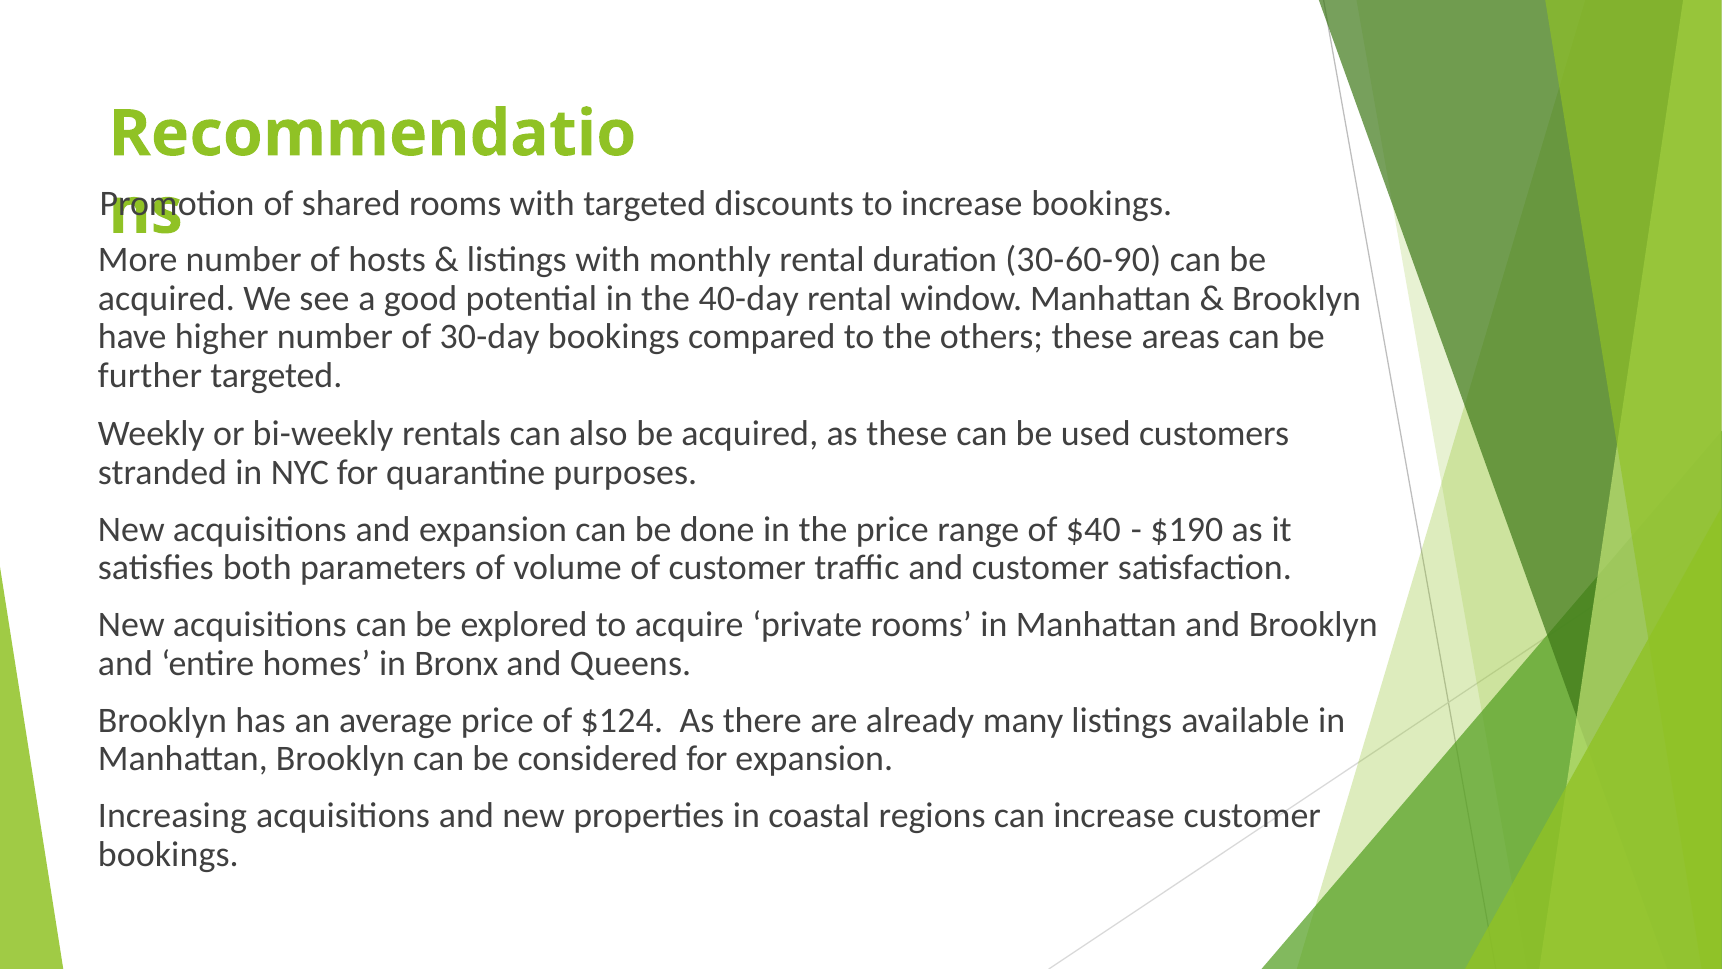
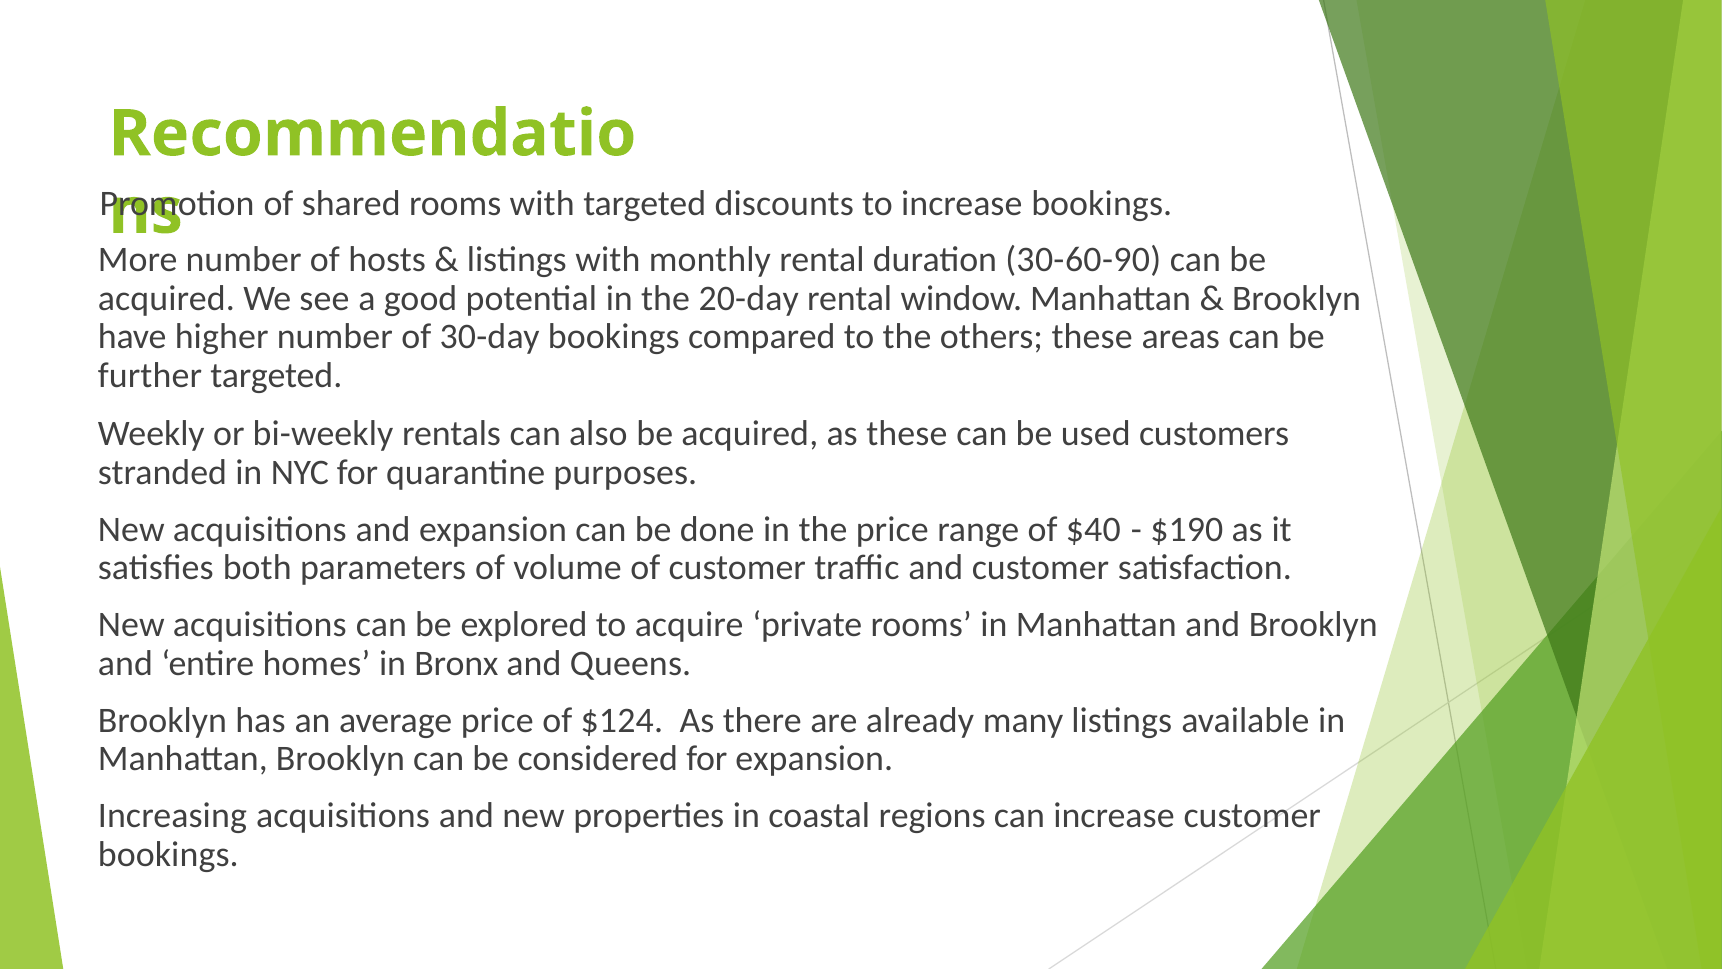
40-day: 40-day -> 20-day (749, 298)
